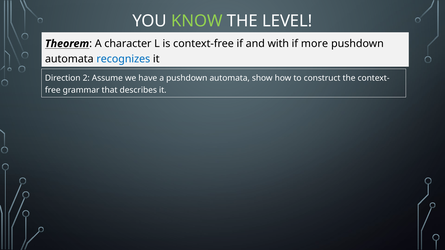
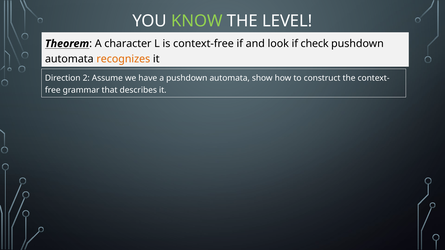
with: with -> look (278, 44)
more: more -> check (315, 44)
recognizes colour: blue -> orange (123, 59)
